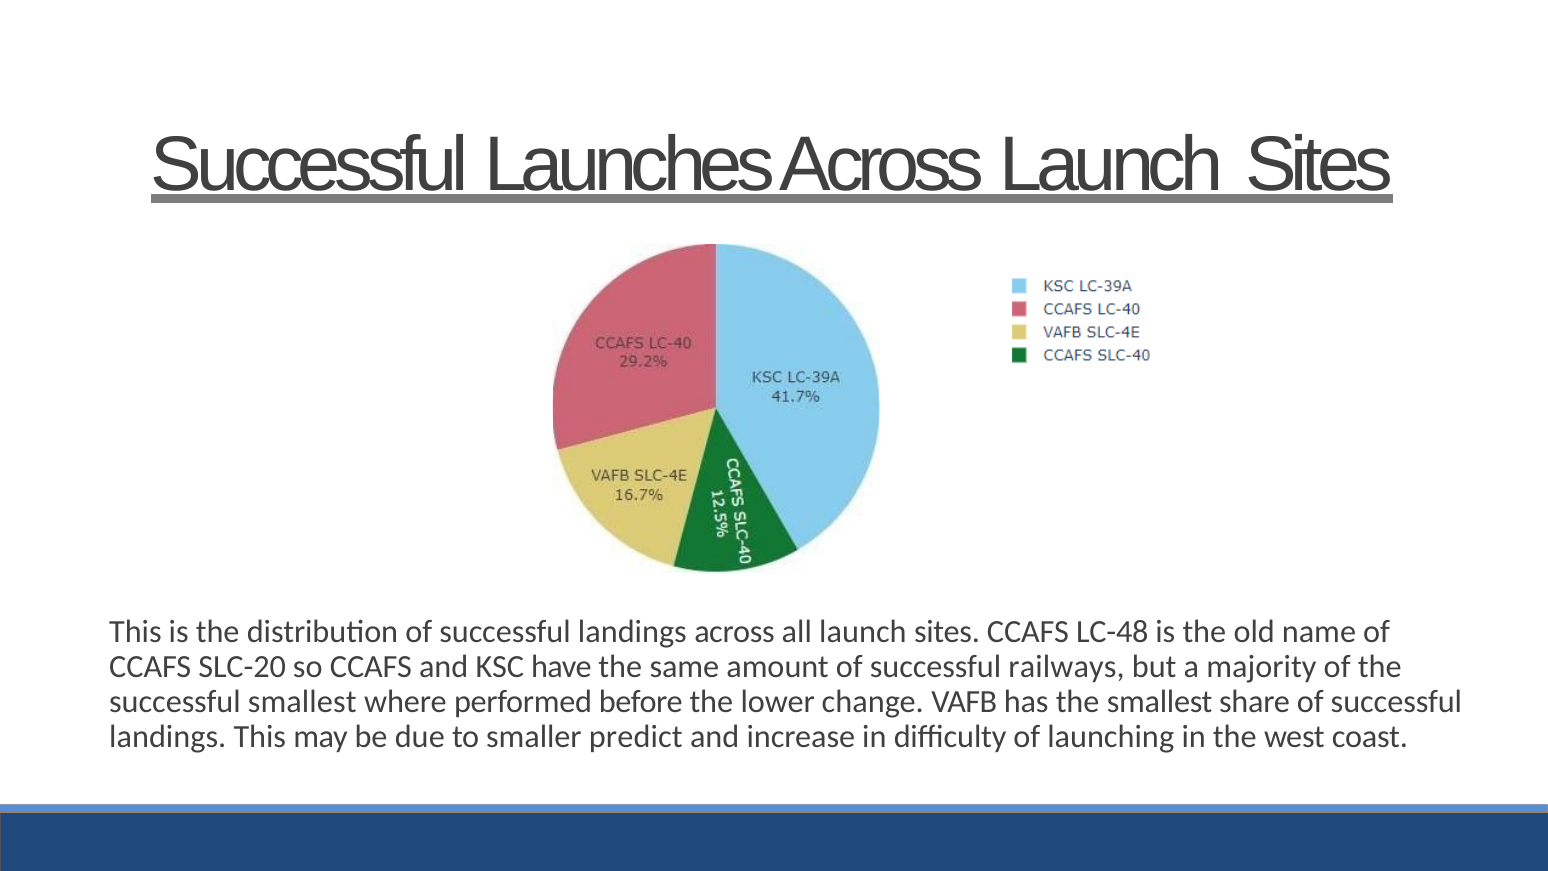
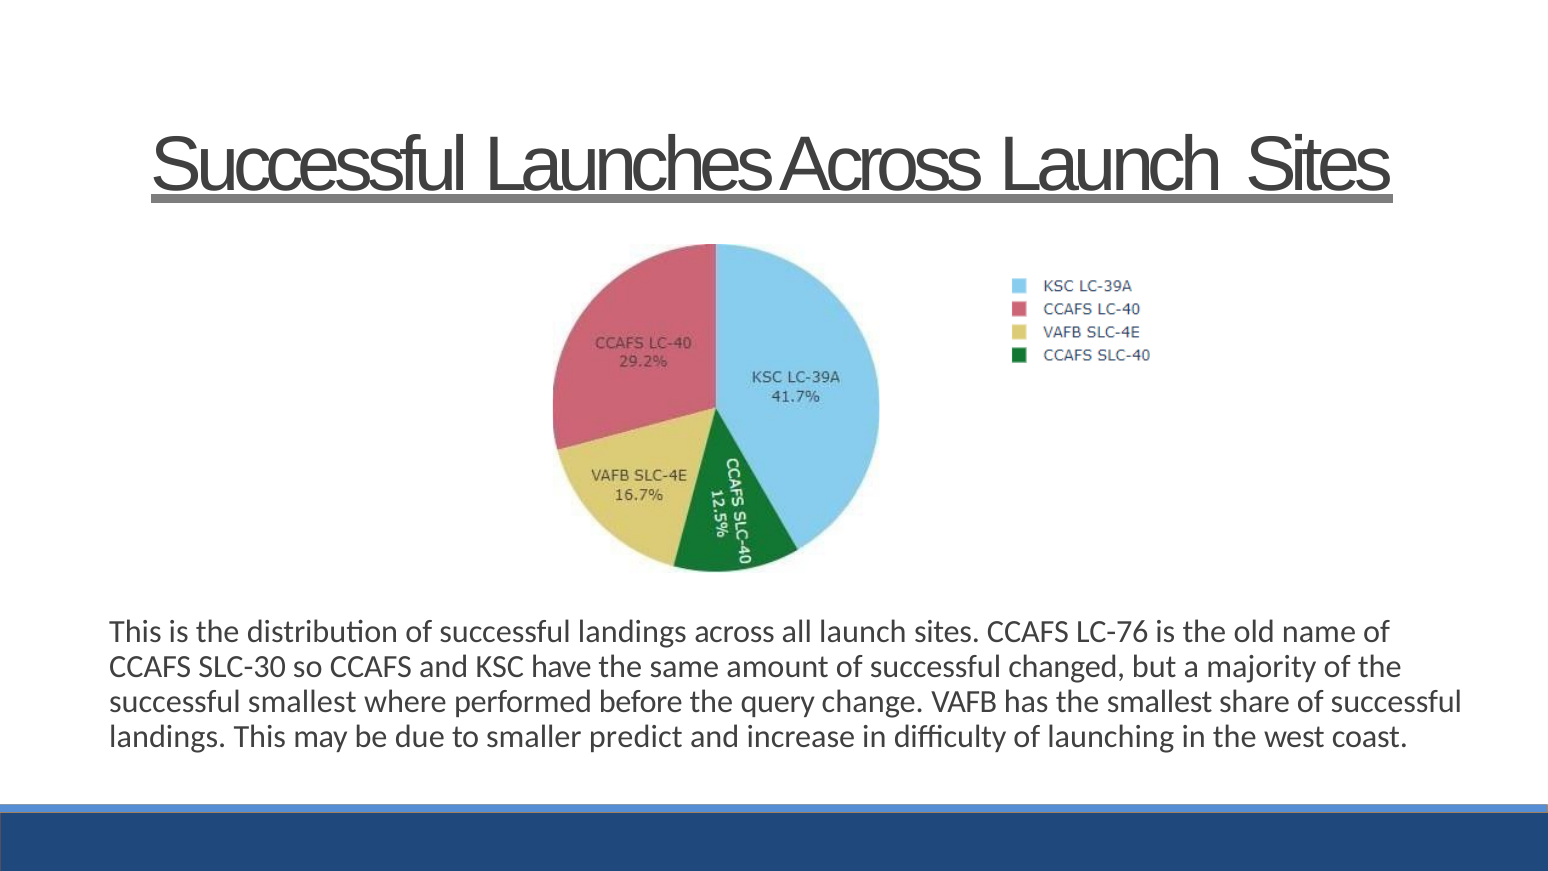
LC-48: LC-48 -> LC-76 (1112, 632)
SLC-20: SLC-20 -> SLC-30 (242, 666)
railways: railways -> changed (1067, 666)
lower: lower -> query (778, 701)
